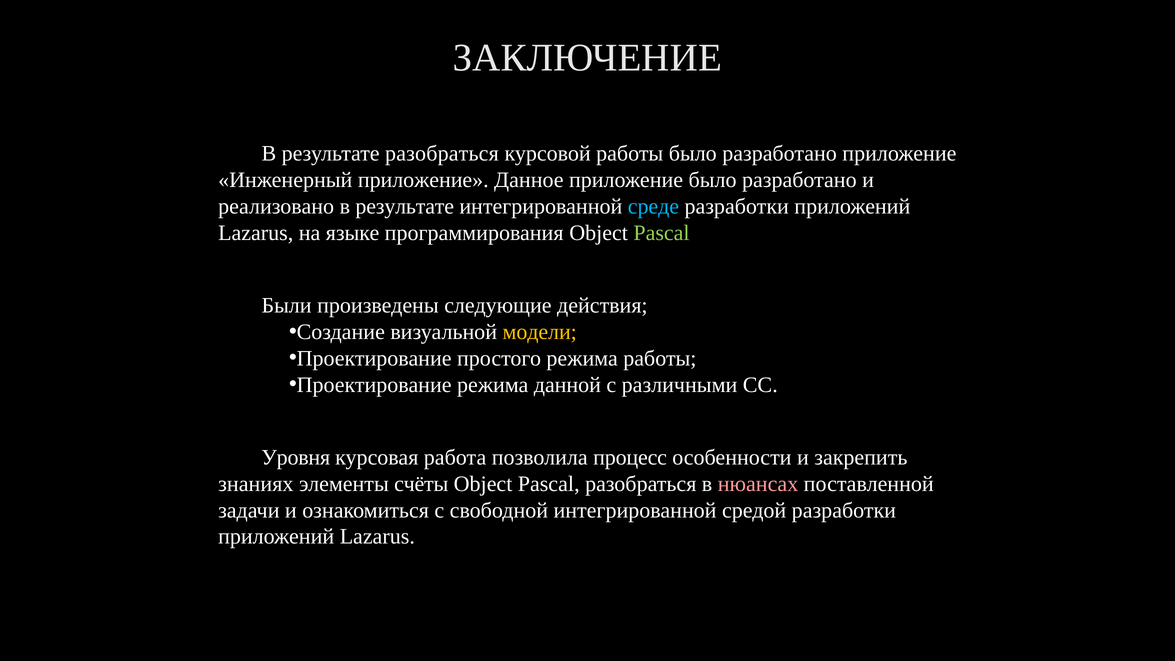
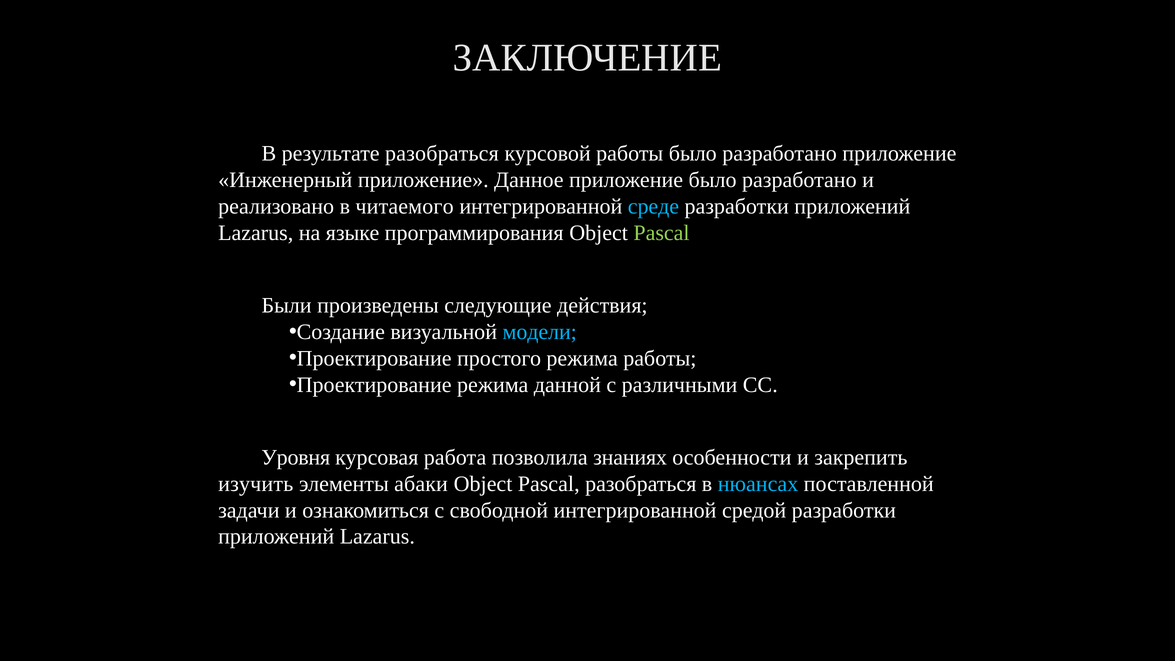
реализовано в результате: результате -> читаемого (405, 206)
модели colour: yellow -> light blue (540, 332)
процесс: процесс -> знаниях (630, 457)
знаниях: знаниях -> изучить (256, 484)
счёты: счёты -> абаки (421, 484)
нюансах colour: pink -> light blue (758, 484)
